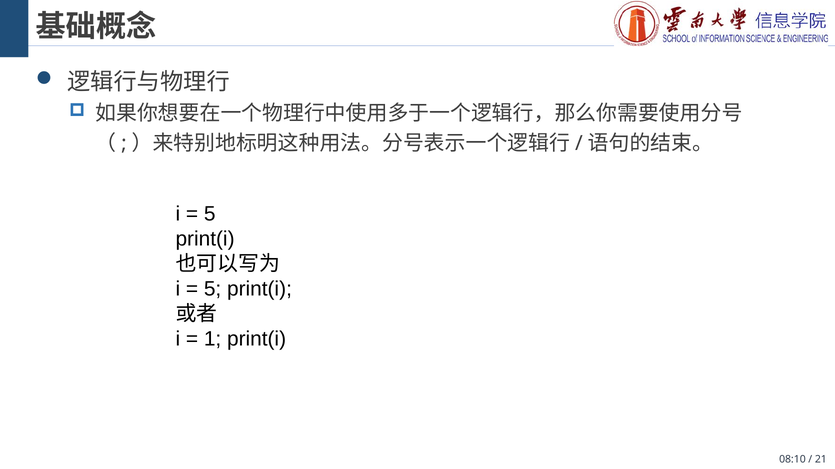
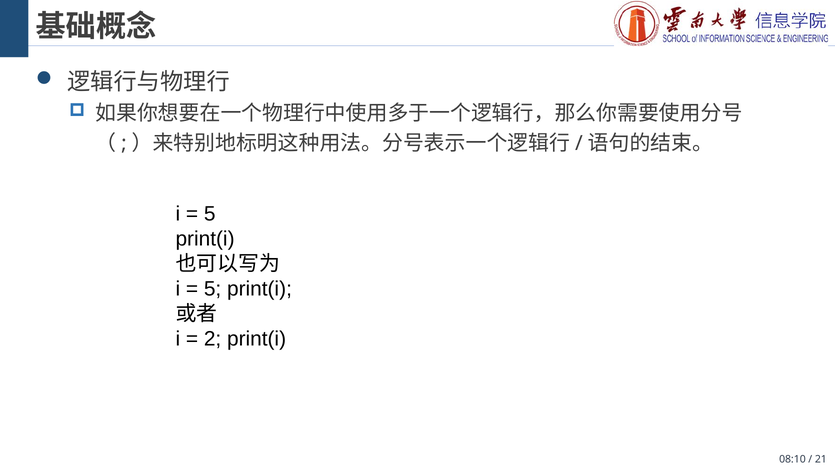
1: 1 -> 2 (213, 340)
